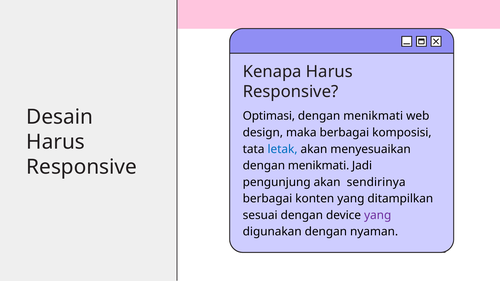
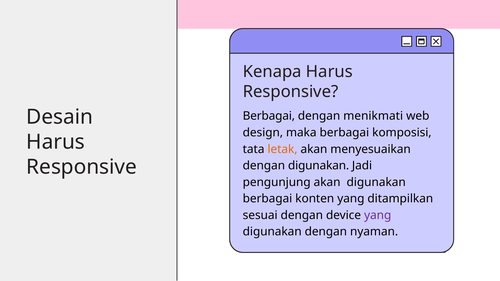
Optimasi: Optimasi -> Berbagai (269, 116)
letak colour: blue -> orange (283, 149)
menikmati: menikmati -> digunakan (319, 166)
akan sendirinya: sendirinya -> digunakan (376, 182)
